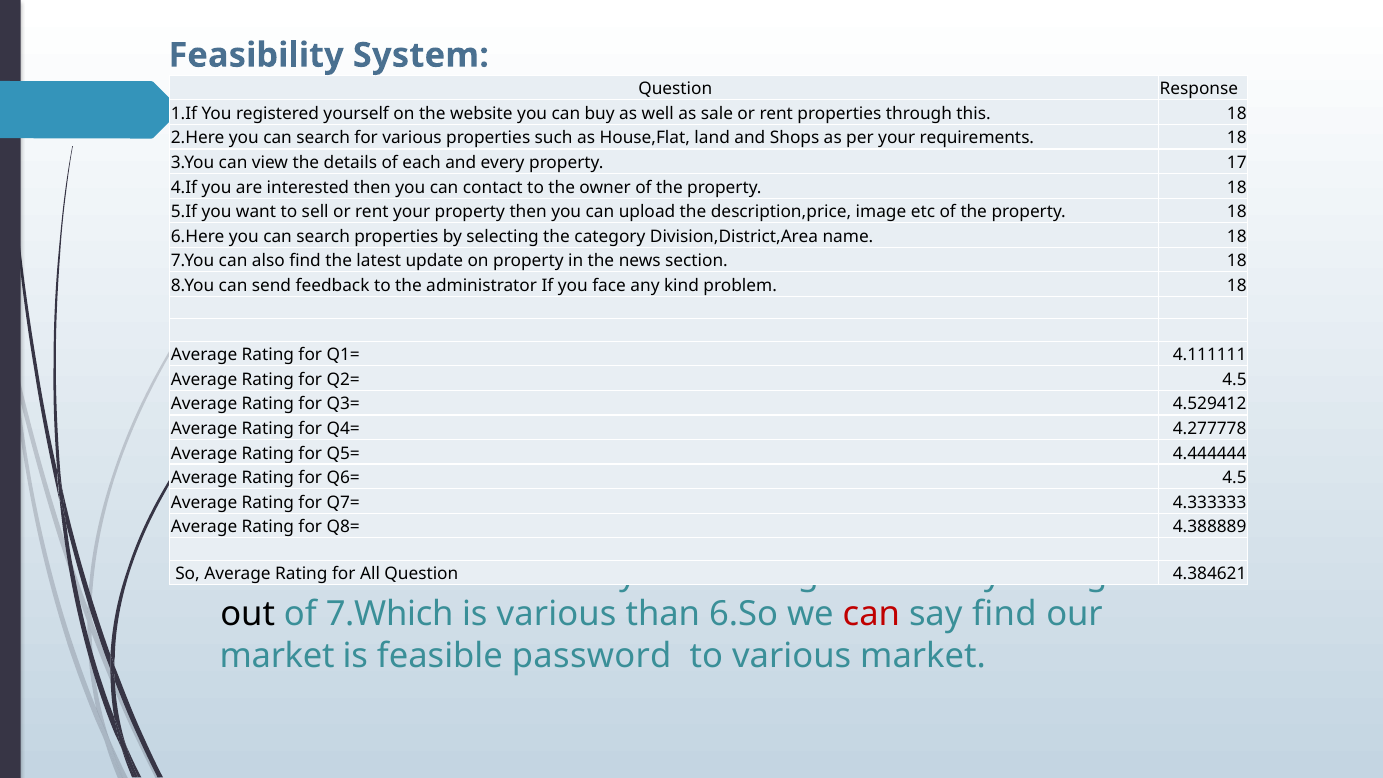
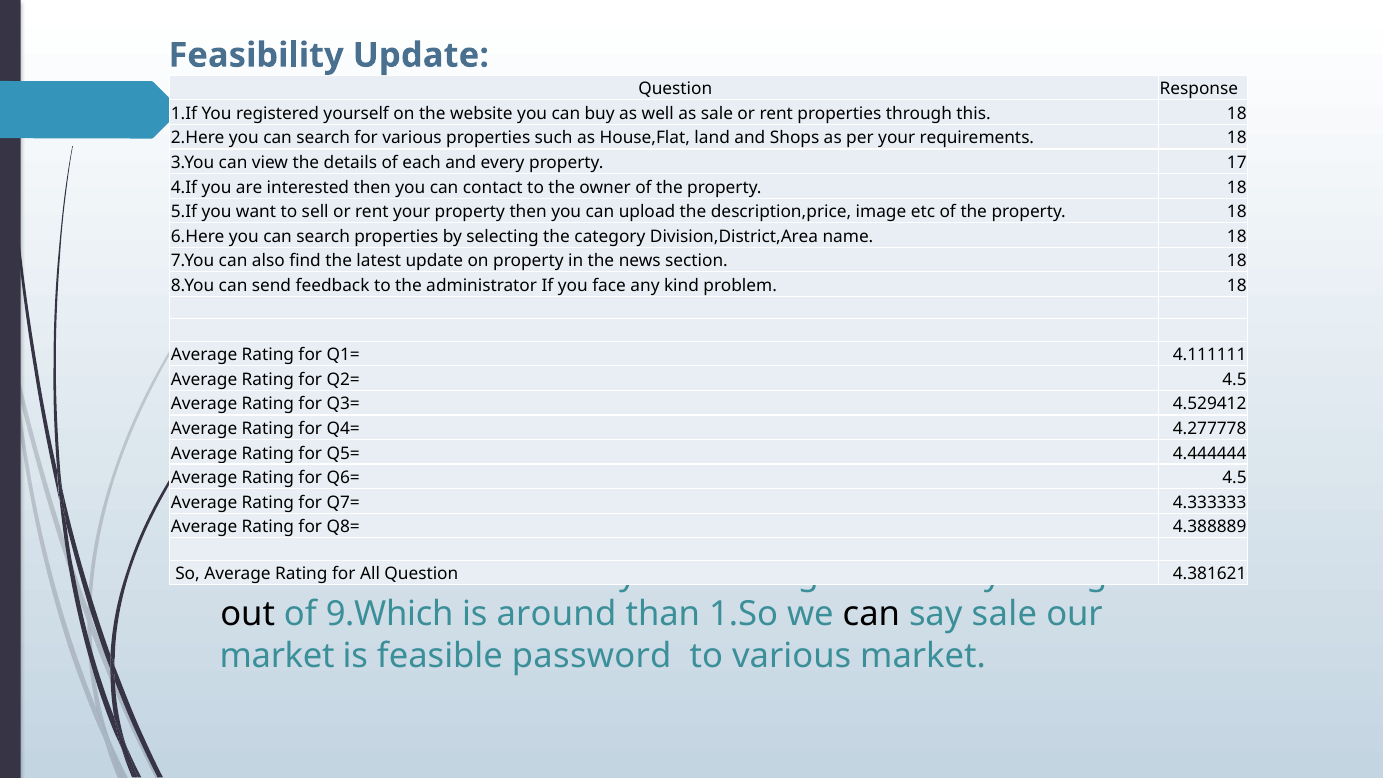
Feasibility System: System -> Update (421, 55)
4.384621: 4.384621 -> 4.381621 (1210, 574)
7.Which: 7.Which -> 9.Which (390, 614)
is various: various -> around (556, 614)
6.So: 6.So -> 1.So (744, 614)
can colour: red -> black (871, 614)
say find: find -> sale (1004, 614)
